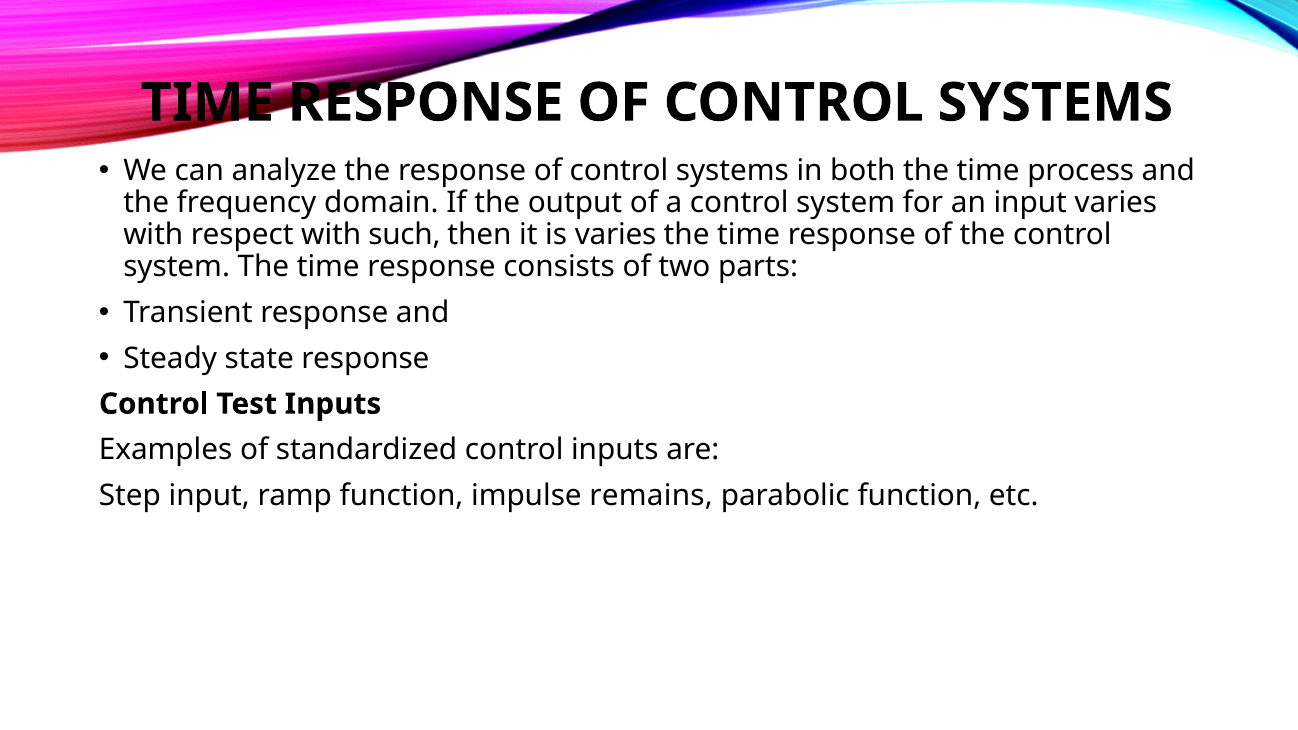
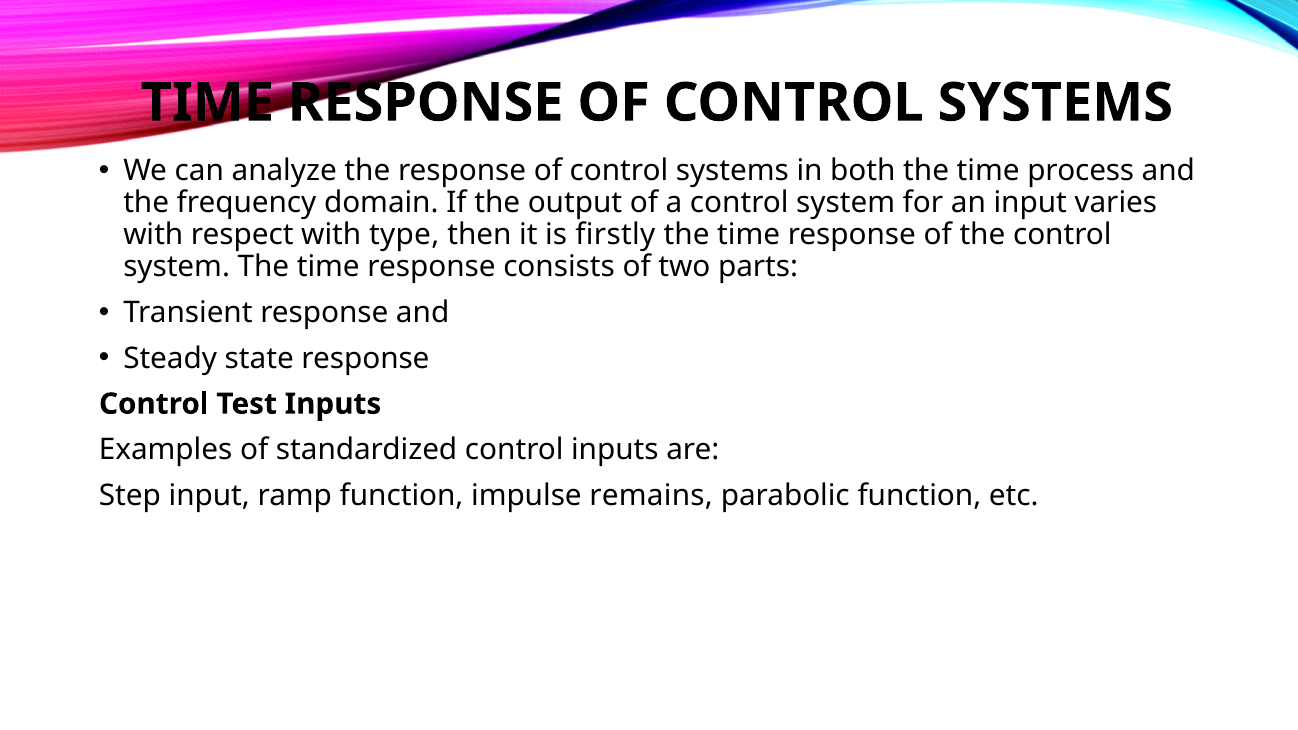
such: such -> type (404, 235)
is varies: varies -> firstly (615, 235)
